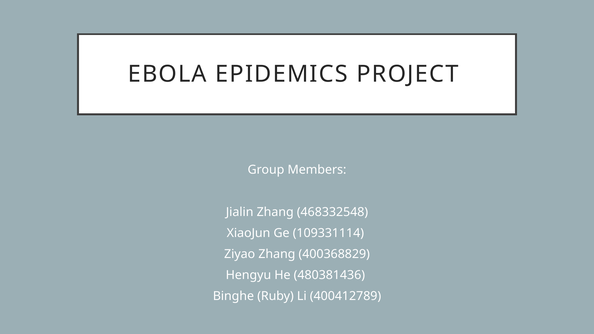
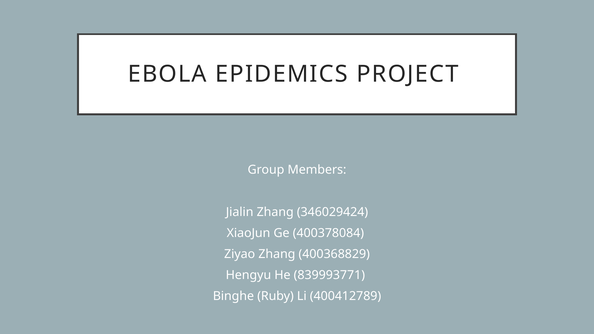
468332548: 468332548 -> 346029424 (332, 212)
109331114: 109331114 -> 400378084 (328, 233)
480381436: 480381436 -> 839993771 (329, 275)
